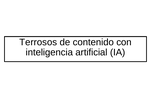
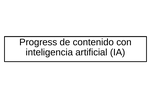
Terrosos: Terrosos -> Progress (38, 42)
